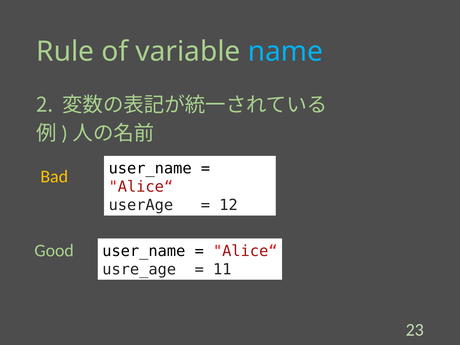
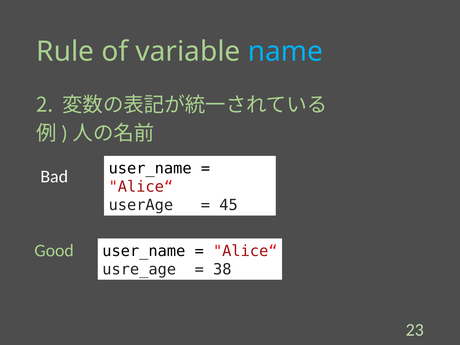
Bad colour: yellow -> white (54, 177)
12: 12 -> 45 (229, 205)
11: 11 -> 38 (222, 269)
